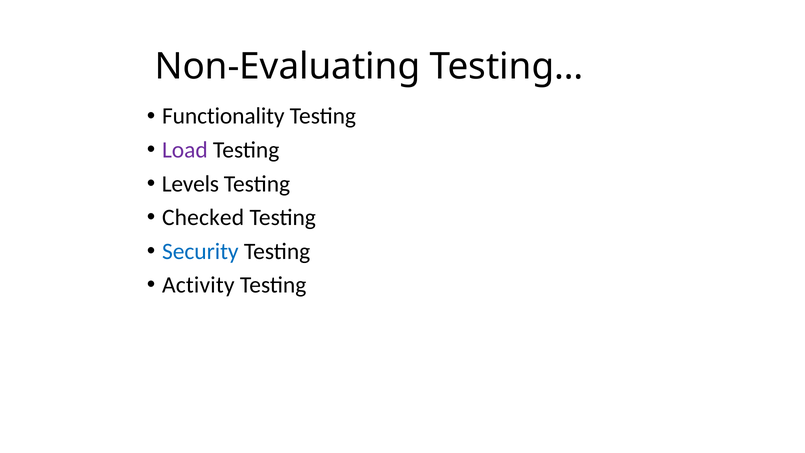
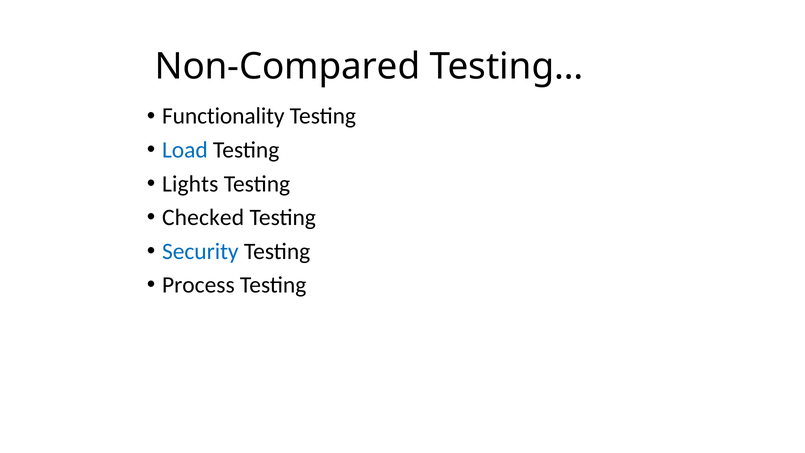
Non-Evaluating: Non-Evaluating -> Non-Compared (287, 66)
Load colour: purple -> blue (185, 150)
Levels: Levels -> Lights (190, 184)
Activity: Activity -> Process (198, 285)
